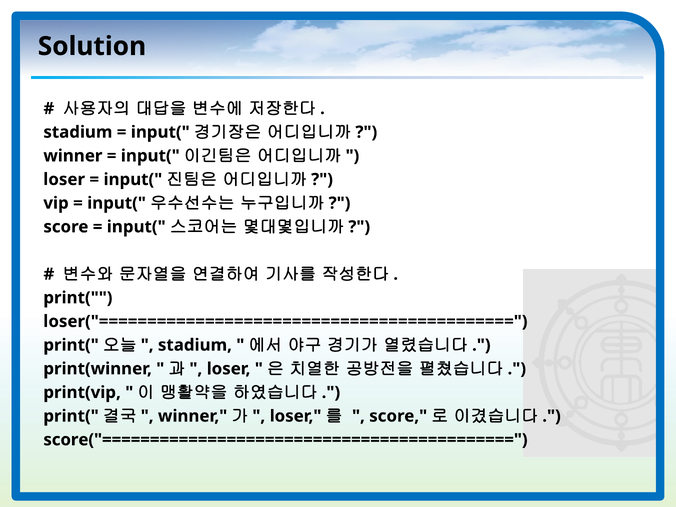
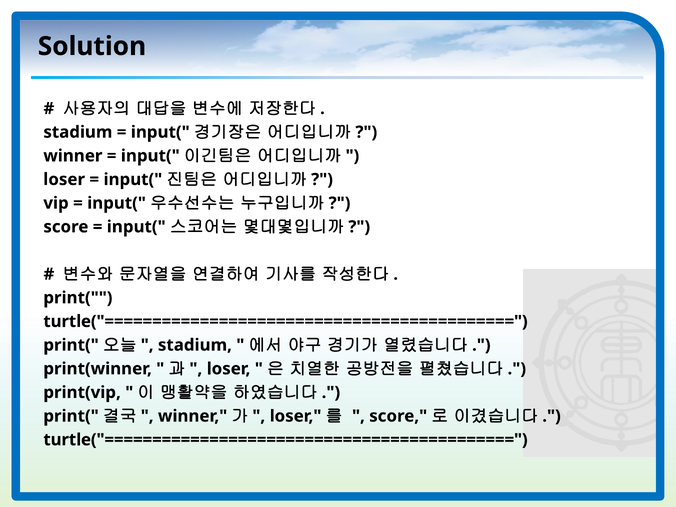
loser("===========================================: loser("=========================================== -> turtle("=========================================== (286, 321)
score("===========================================: score("=========================================== -> turtle("=========================================== (286, 440)
